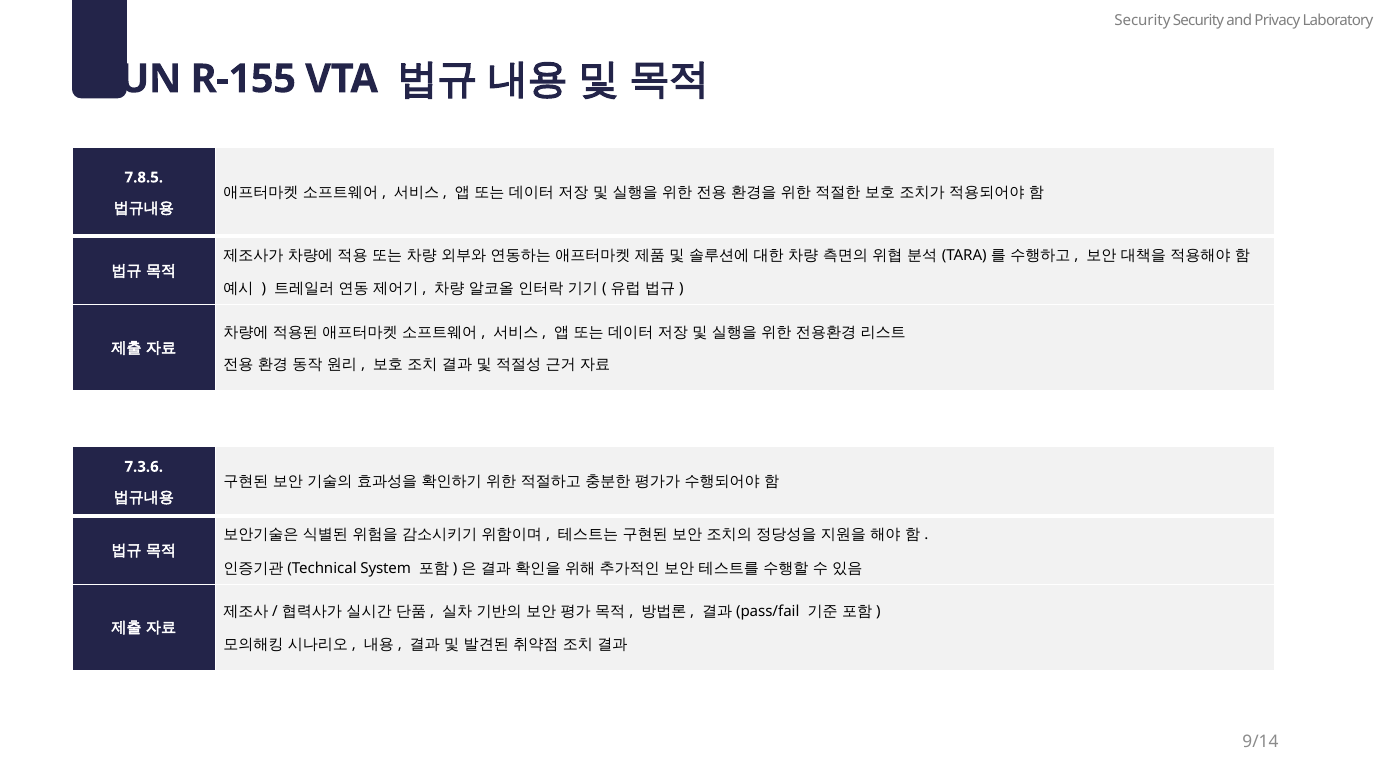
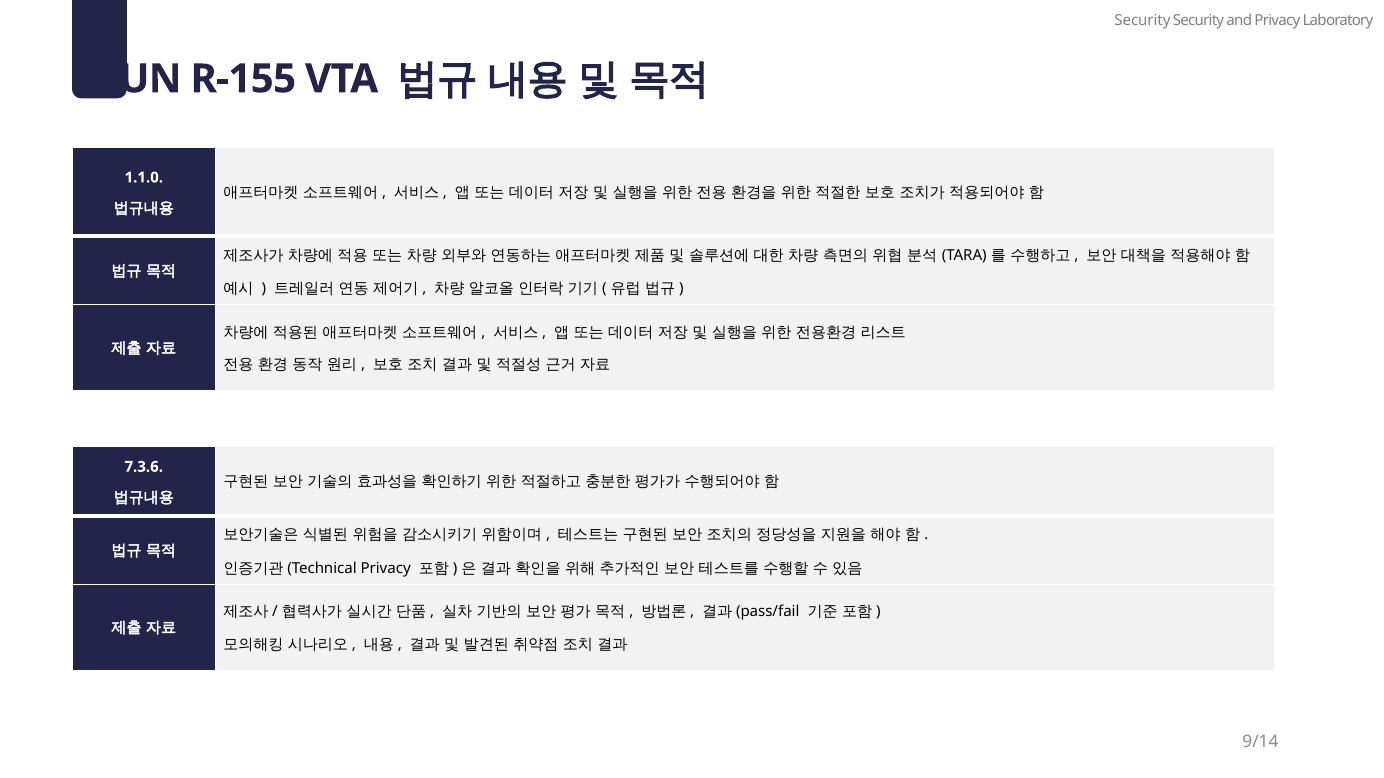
7.8.5: 7.8.5 -> 1.1.0 (144, 178)
System: System -> Privacy (386, 569)
